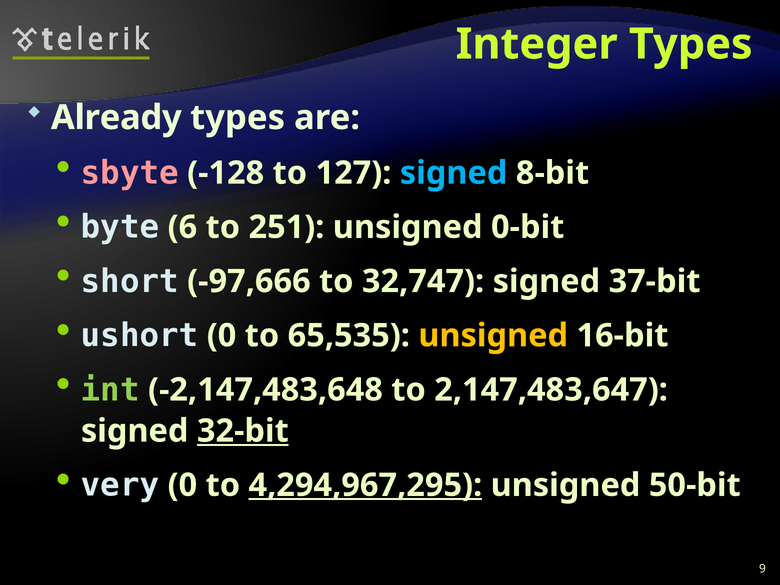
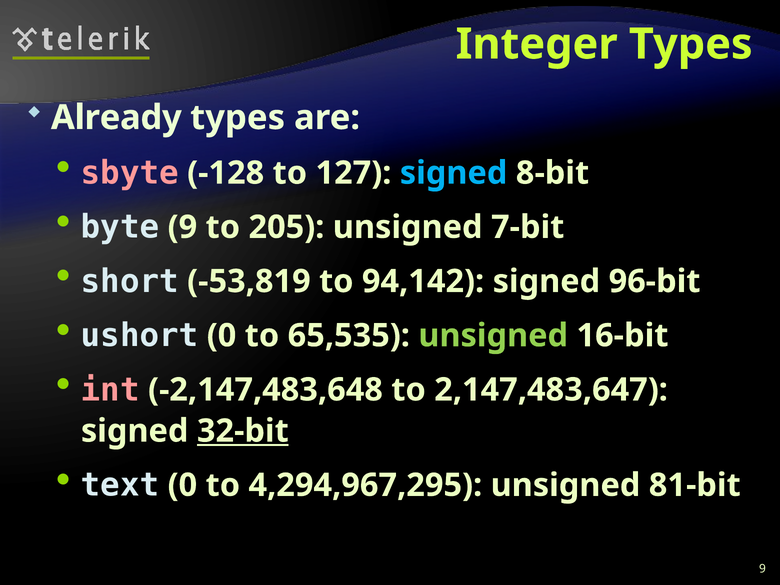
byte 6: 6 -> 9 (182, 227)
251: 251 -> 205 (286, 227)
0-bit: 0-bit -> 7-bit (528, 227)
-97,666: -97,666 -> -53,819 (249, 281)
32,747: 32,747 -> 94,142 (423, 281)
37-bit: 37-bit -> 96-bit (655, 281)
unsigned colour: yellow -> light green (493, 336)
int colour: light green -> pink (110, 390)
very: very -> text (120, 485)
4,294,967,295 underline: present -> none (365, 485)
50-bit: 50-bit -> 81-bit (695, 485)
